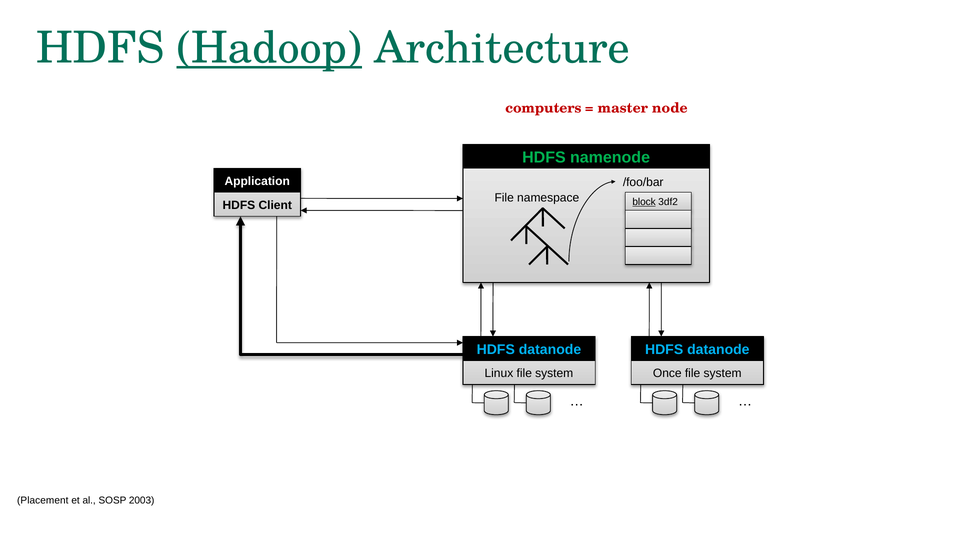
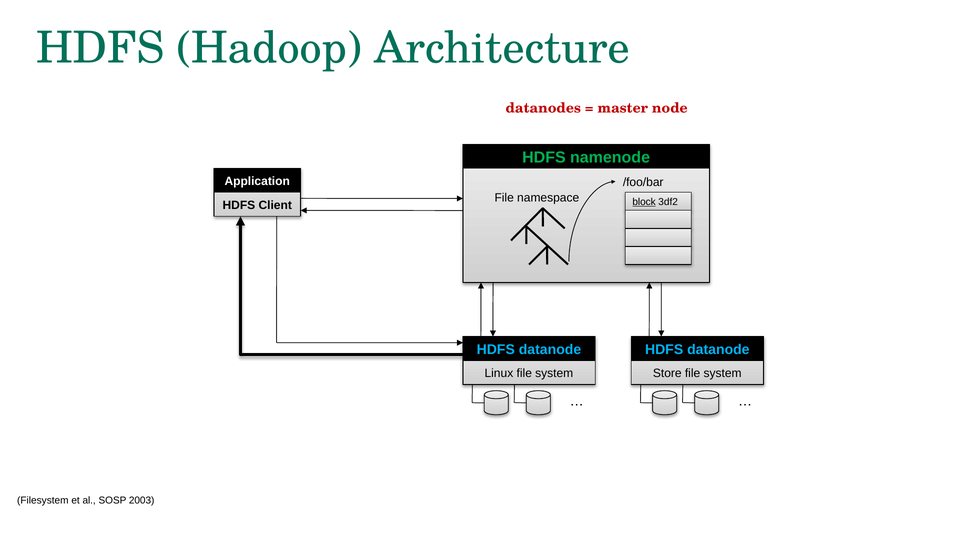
Hadoop underline: present -> none (269, 48)
computers: computers -> datanodes (543, 108)
Once: Once -> Store (667, 374)
Placement: Placement -> Filesystem (43, 500)
